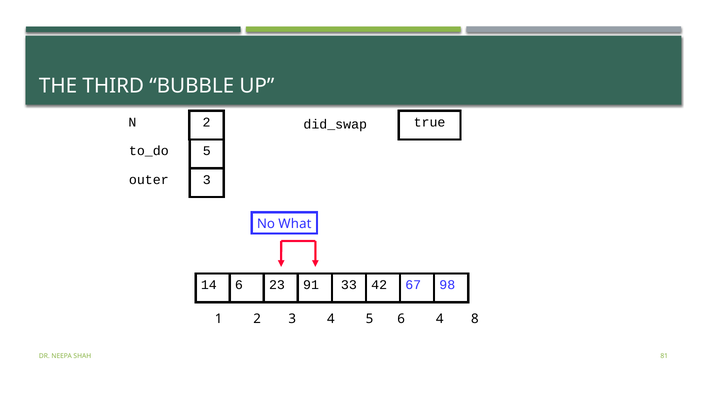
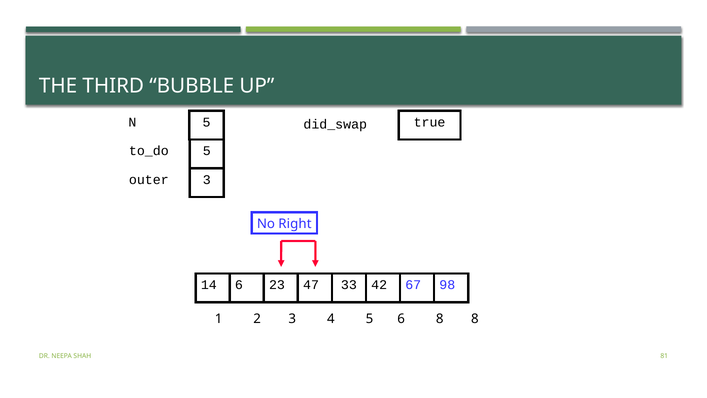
N 2: 2 -> 5 (207, 122)
What: What -> Right (295, 224)
91: 91 -> 47 (311, 285)
6 4: 4 -> 8 (440, 318)
